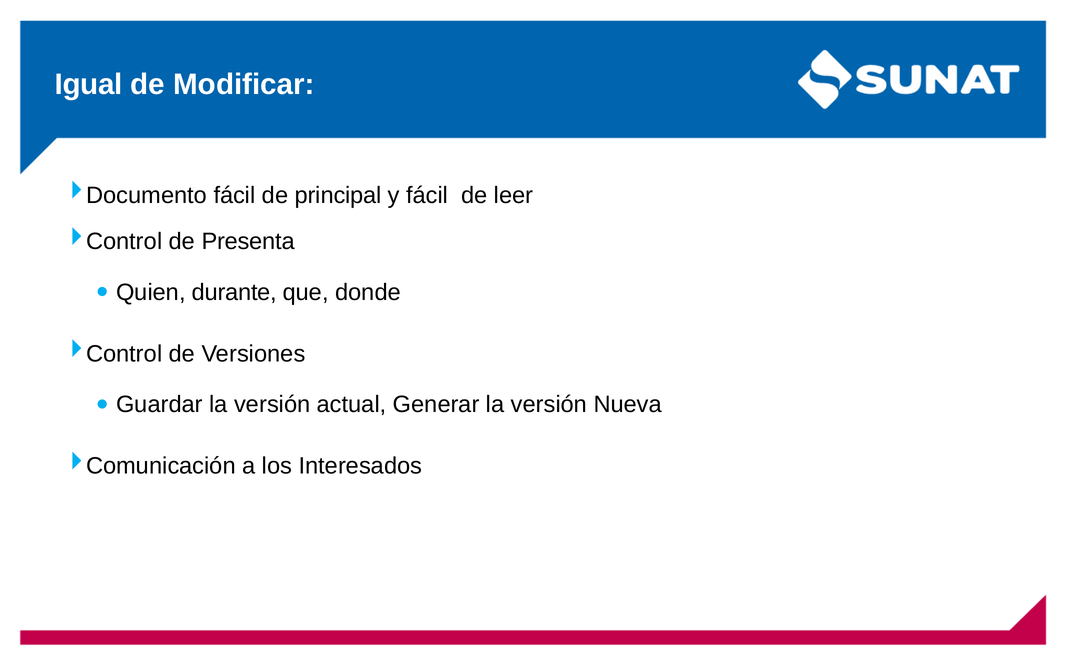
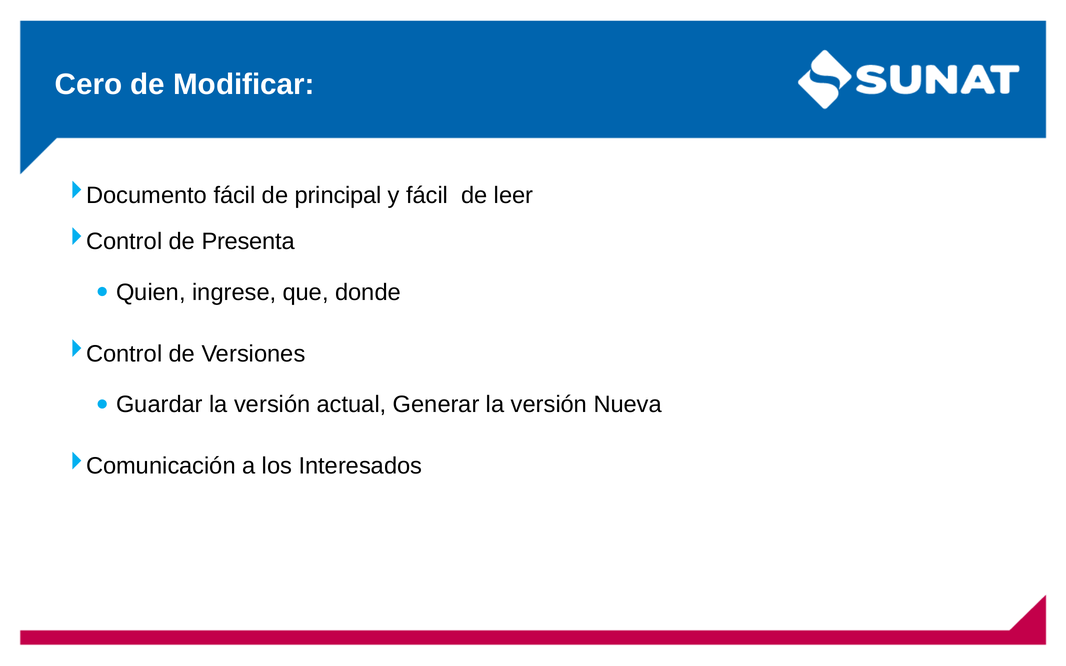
Igual: Igual -> Cero (88, 84)
durante: durante -> ingrese (234, 292)
